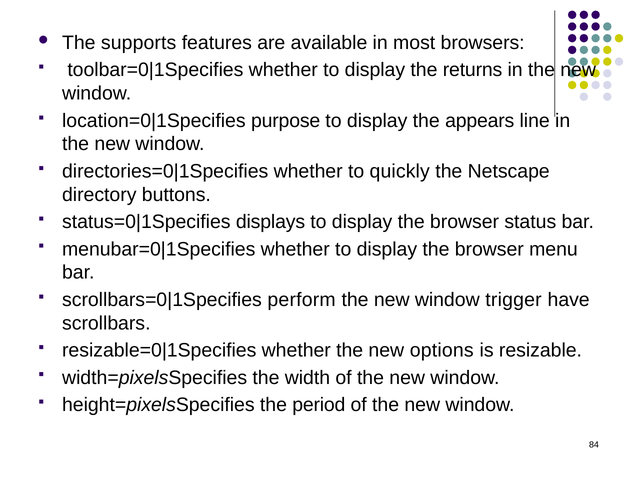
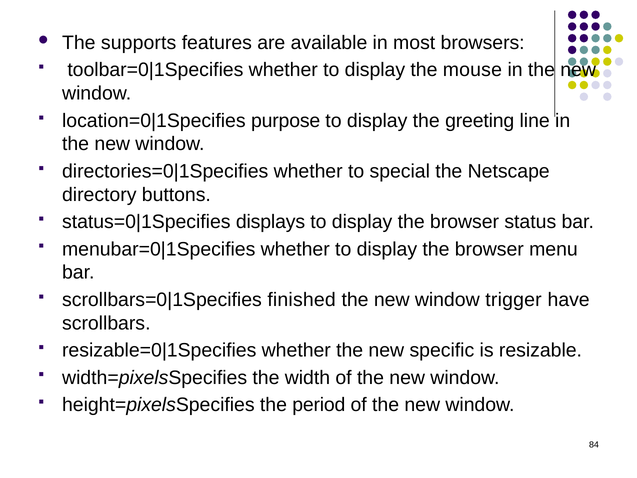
returns: returns -> mouse (472, 70)
appears: appears -> greeting (480, 121)
quickly: quickly -> special (400, 171)
perform: perform -> finished (302, 300)
options: options -> specific (442, 350)
